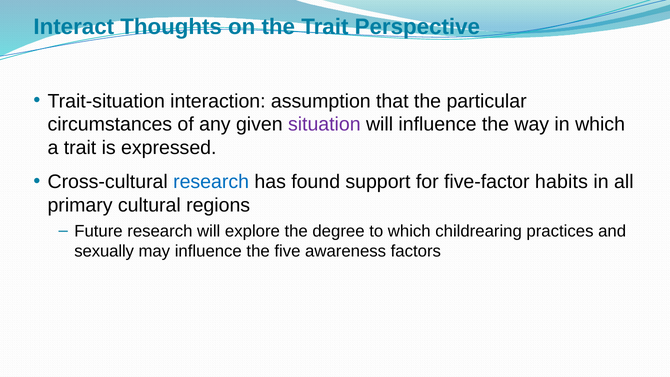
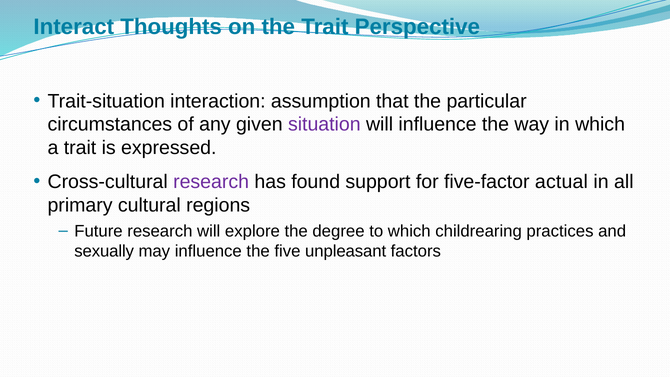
research colour: blue -> purple (211, 182)
habits: habits -> actual (561, 182)
awareness: awareness -> unpleasant (346, 251)
